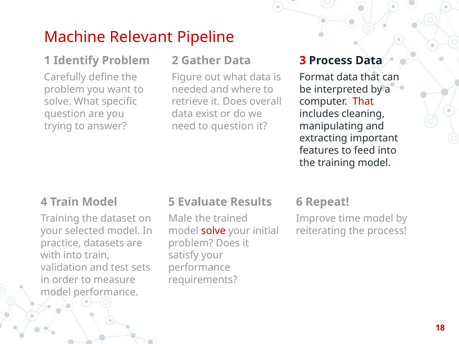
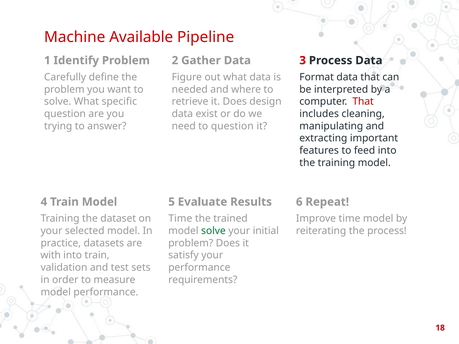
Relevant: Relevant -> Available (141, 37)
overall: overall -> design (265, 102)
Male: Male -> Time (180, 219)
solve colour: red -> green (213, 231)
